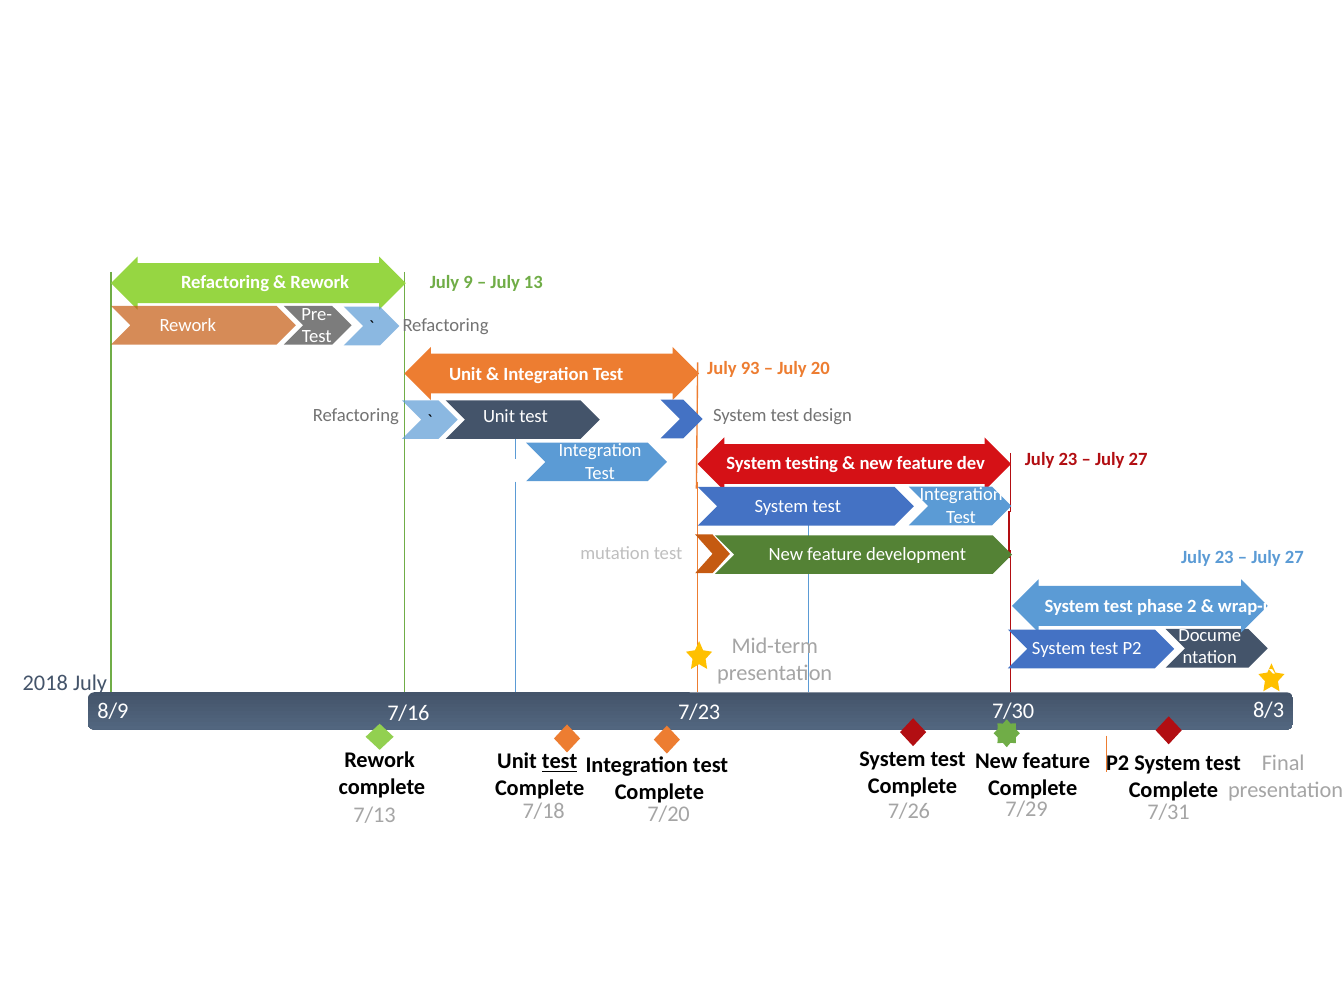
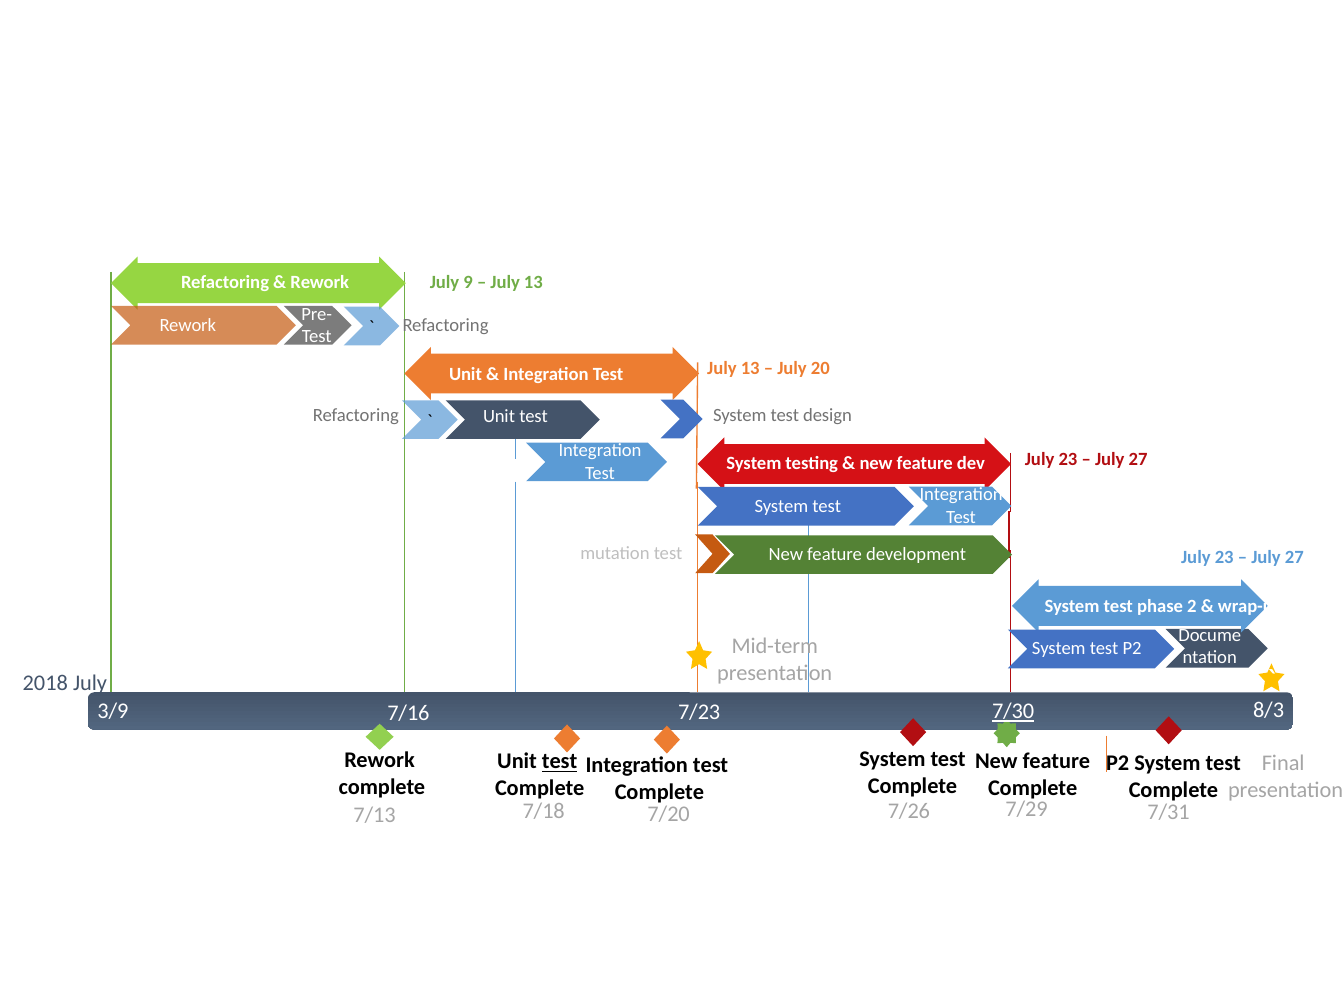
Test July 93: 93 -> 13 (750, 368)
8/9: 8/9 -> 3/9 (113, 712)
7/30 underline: none -> present (1013, 712)
